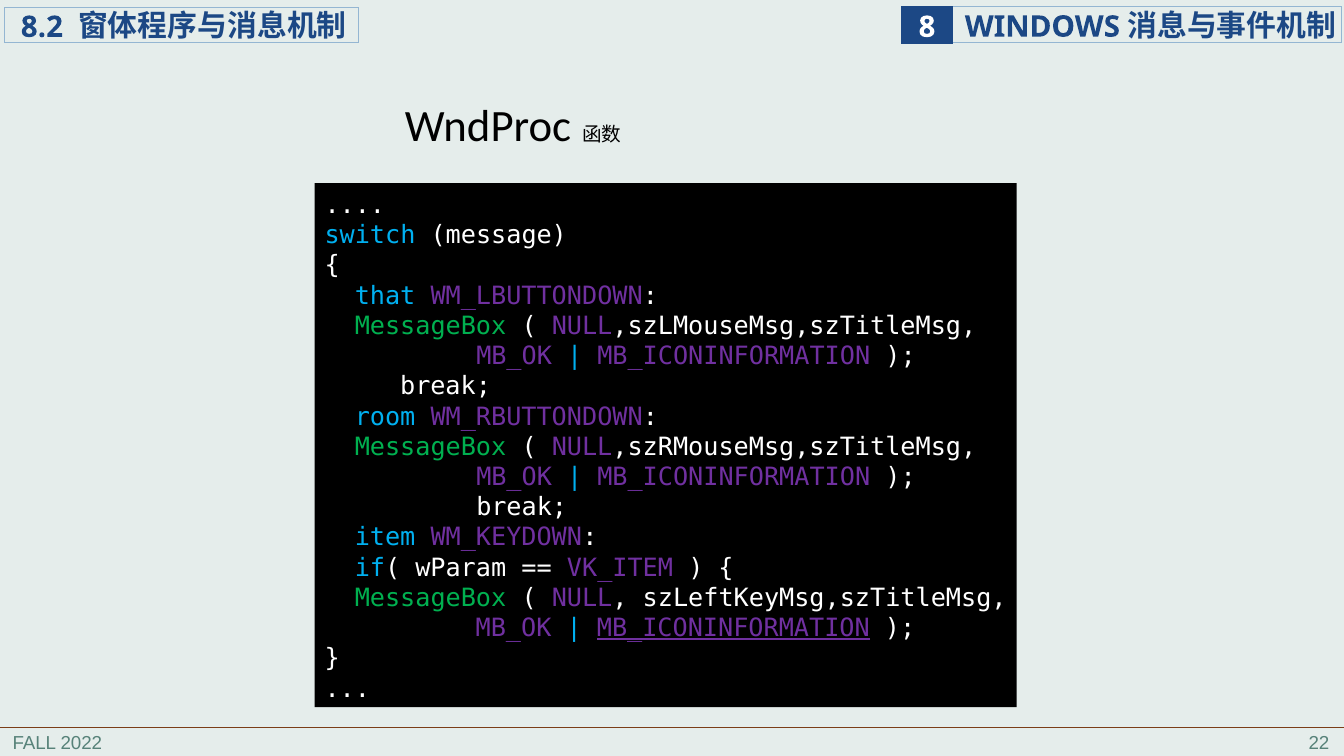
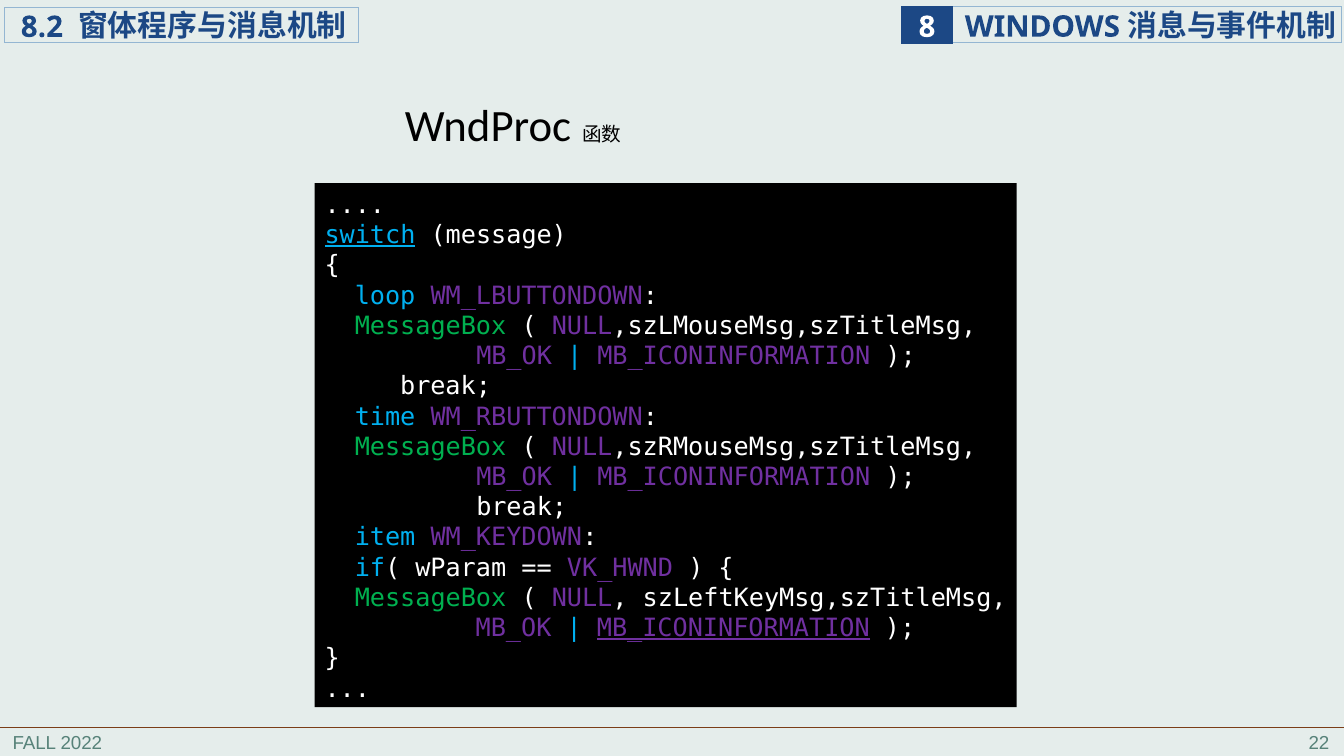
switch underline: none -> present (370, 235)
that: that -> loop (385, 296)
room: room -> time (385, 417)
VK_ITEM: VK_ITEM -> VK_HWND (620, 568)
